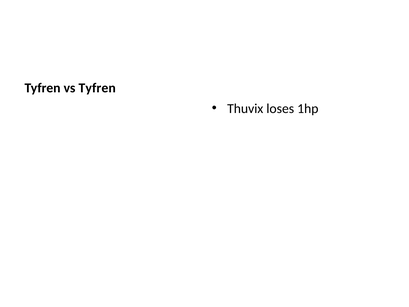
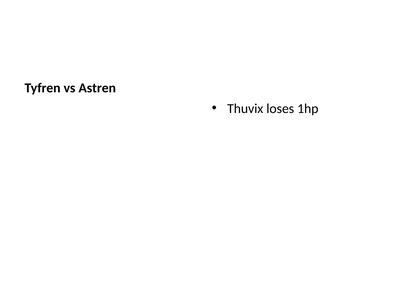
vs Tyfren: Tyfren -> Astren (97, 88)
